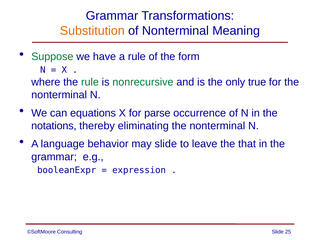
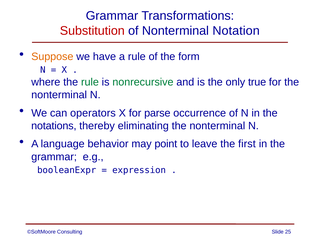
Substitution colour: orange -> red (92, 31)
Meaning: Meaning -> Notation (236, 31)
Suppose colour: green -> orange (52, 56)
equations: equations -> operators (93, 113)
may slide: slide -> point (166, 144)
that: that -> first (247, 144)
